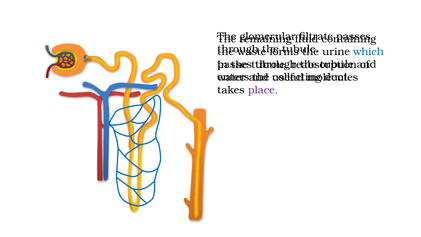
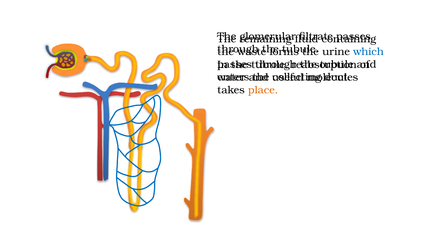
place colour: purple -> orange (263, 90)
